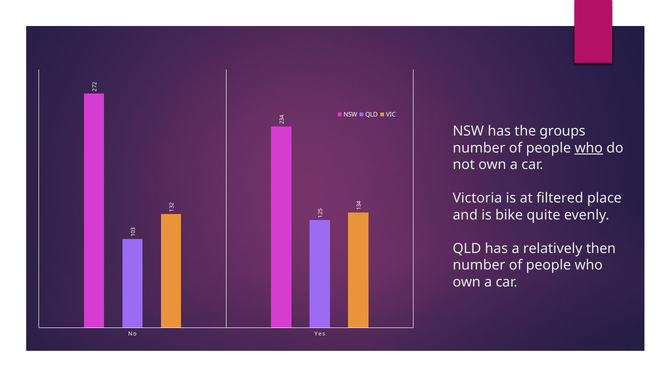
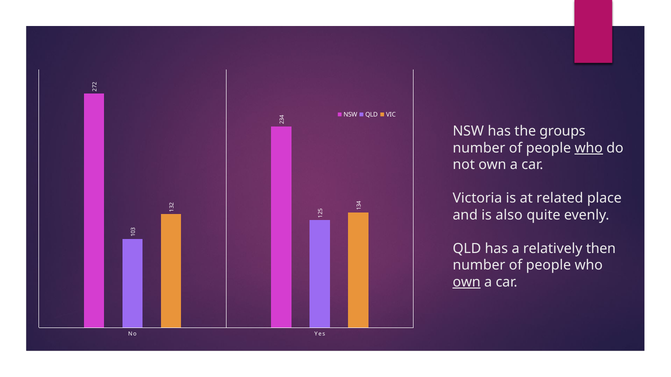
filtered: filtered -> related (560, 198)
bike: bike -> also (509, 215)
own underline: none -> present (467, 282)
